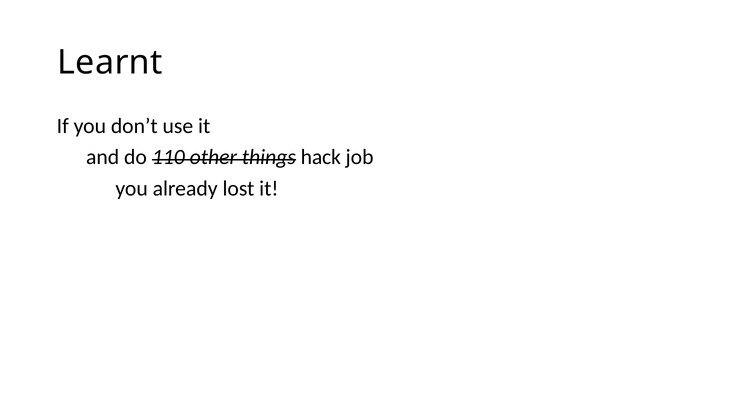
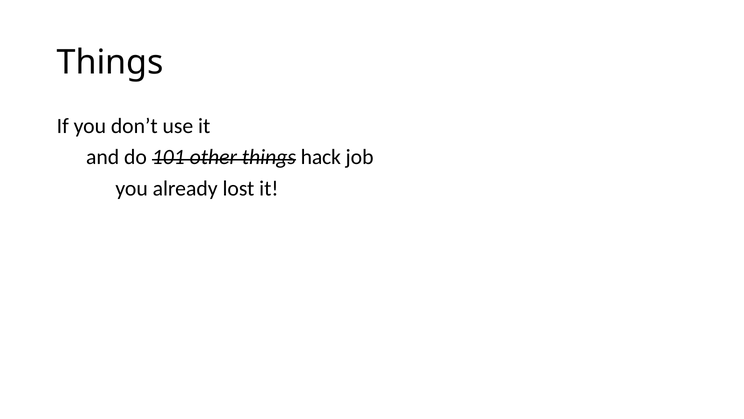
Learnt: Learnt -> Things (110, 62)
110: 110 -> 101 (168, 157)
